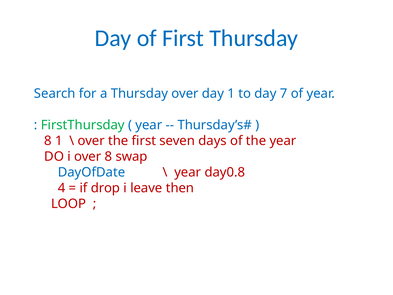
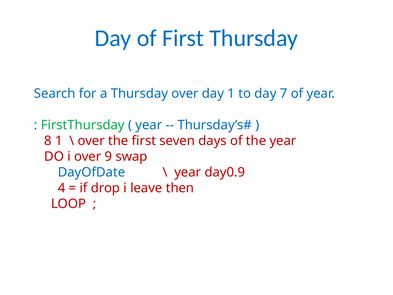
over 8: 8 -> 9 (108, 156)
day0.8: day0.8 -> day0.9 (225, 172)
